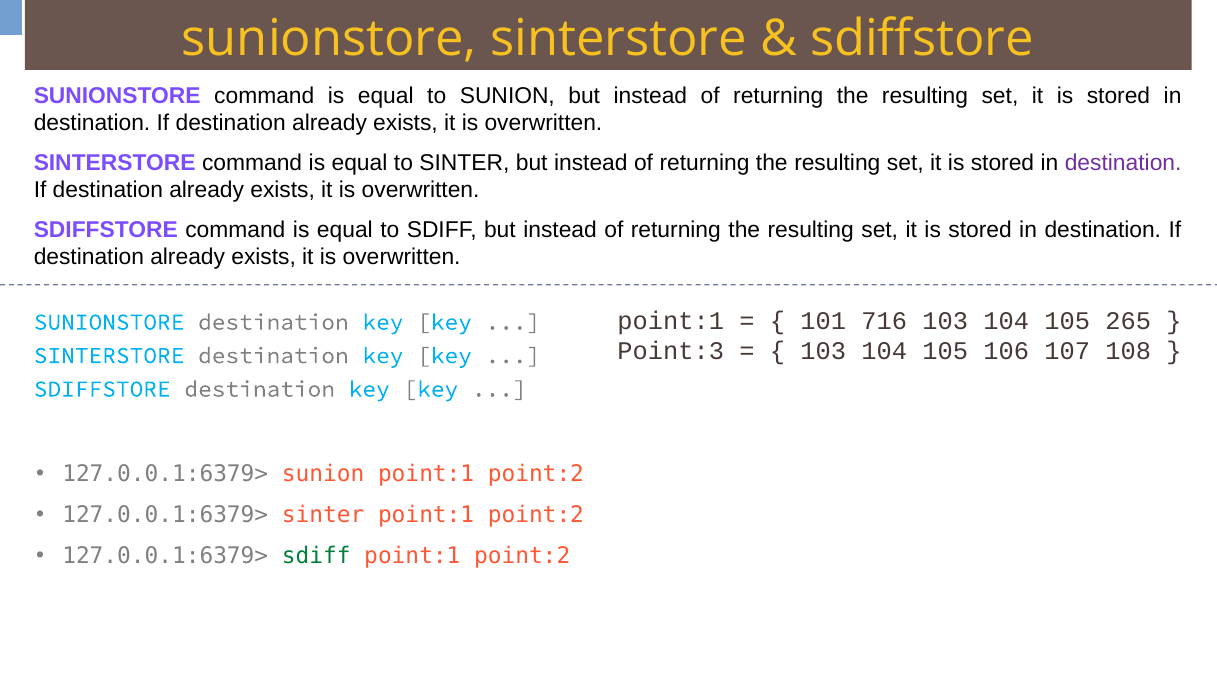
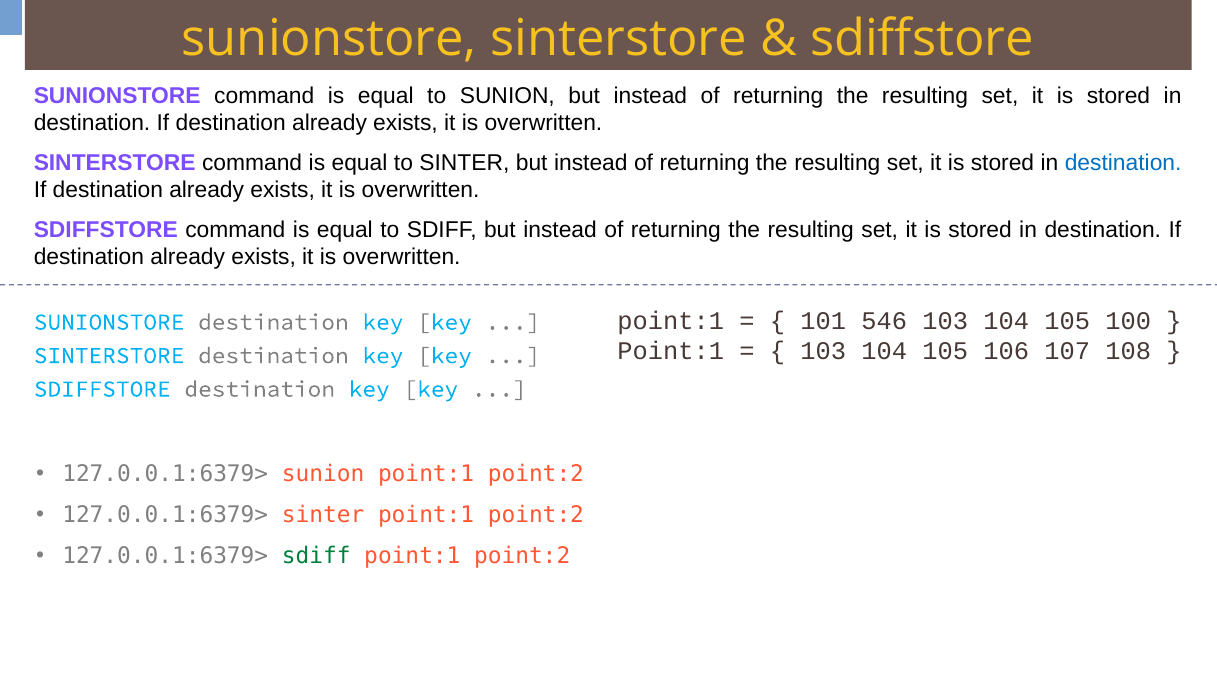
destination colour: purple -> blue (1123, 163)
716: 716 -> 546 (884, 321)
265: 265 -> 100 (1128, 321)
Point:3: Point:3 -> Point:1 (671, 351)
